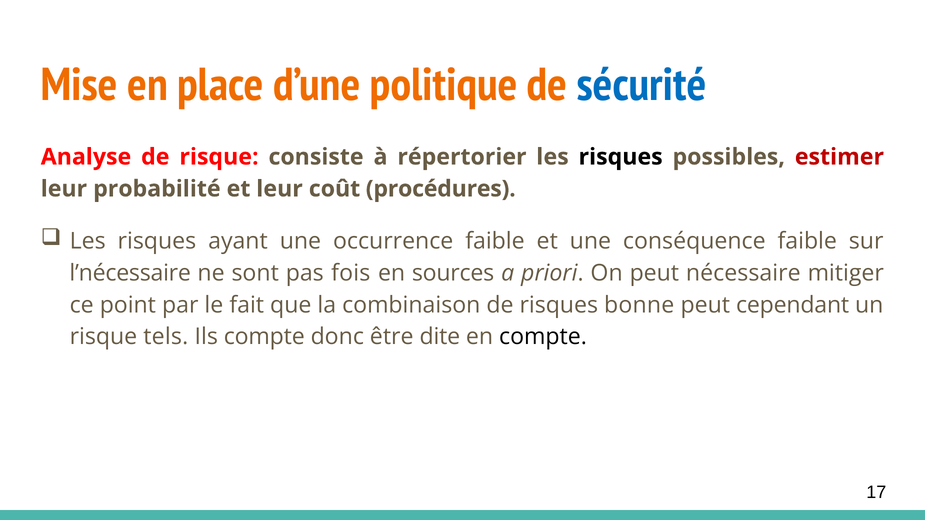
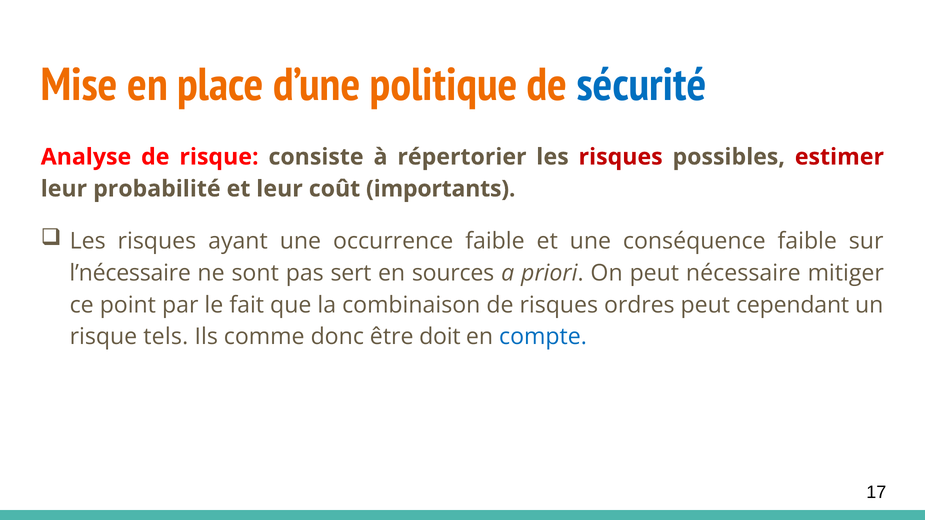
risques colour: black -> red (621, 157)
procédures: procédures -> importants (441, 189)
fois: fois -> sert (351, 273)
bonne: bonne -> ordres (639, 305)
Ils compte: compte -> comme (264, 337)
dite: dite -> doit (440, 337)
compte colour: black -> blue (543, 337)
